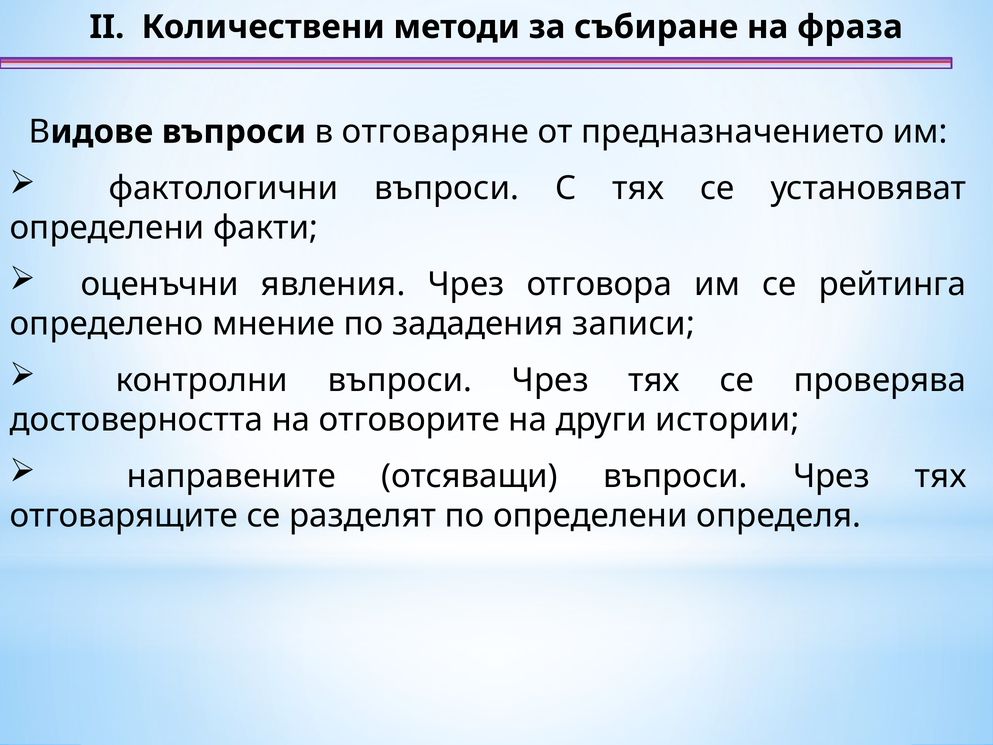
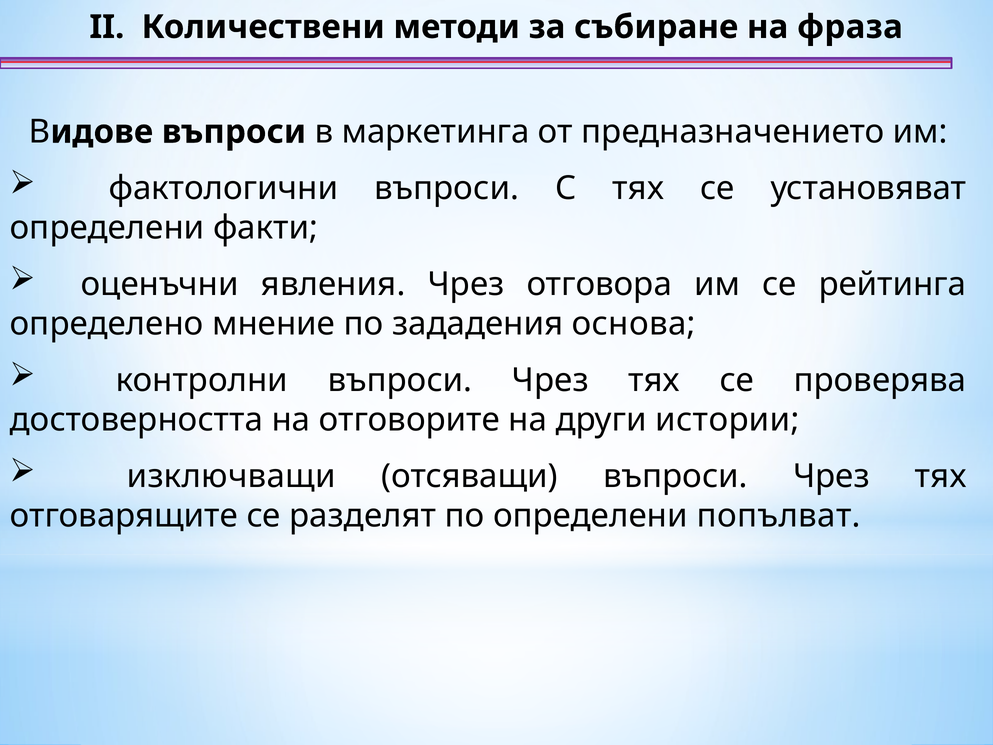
отговаряне: отговаряне -> маркетинга (436, 132)
записи: записи -> основа (634, 324)
направените: направените -> изключващи (231, 476)
определя: определя -> попълват (779, 516)
